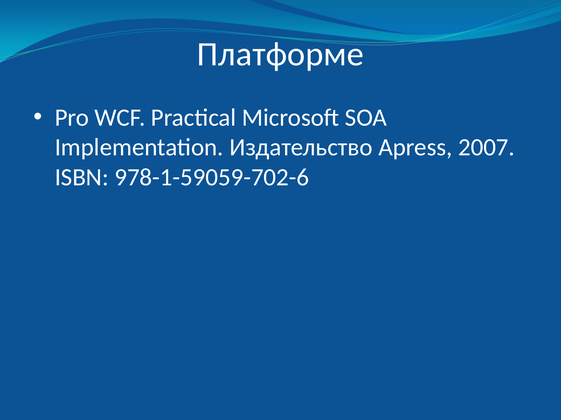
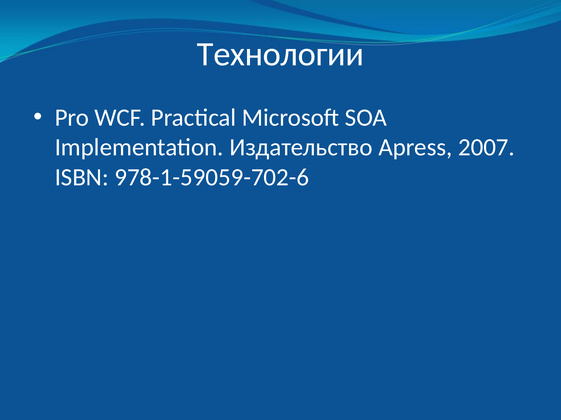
Платформе: Платформе -> Технологии (280, 54)
